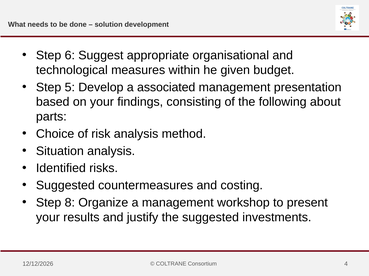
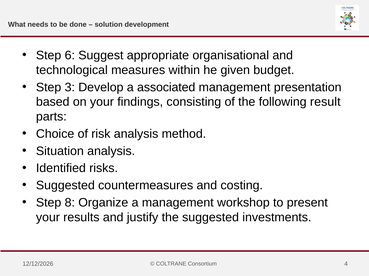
5: 5 -> 3 (70, 87)
about: about -> result (325, 102)
